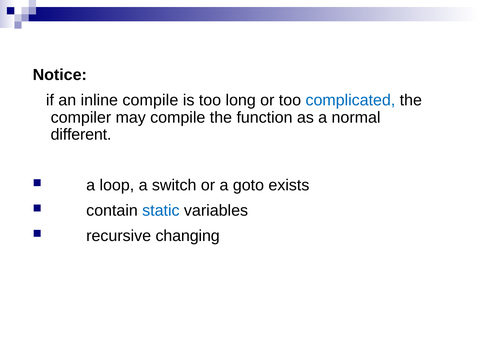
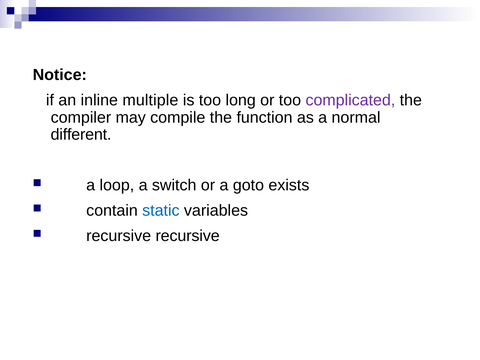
inline compile: compile -> multiple (150, 100)
complicated colour: blue -> purple (350, 100)
recursive changing: changing -> recursive (188, 236)
